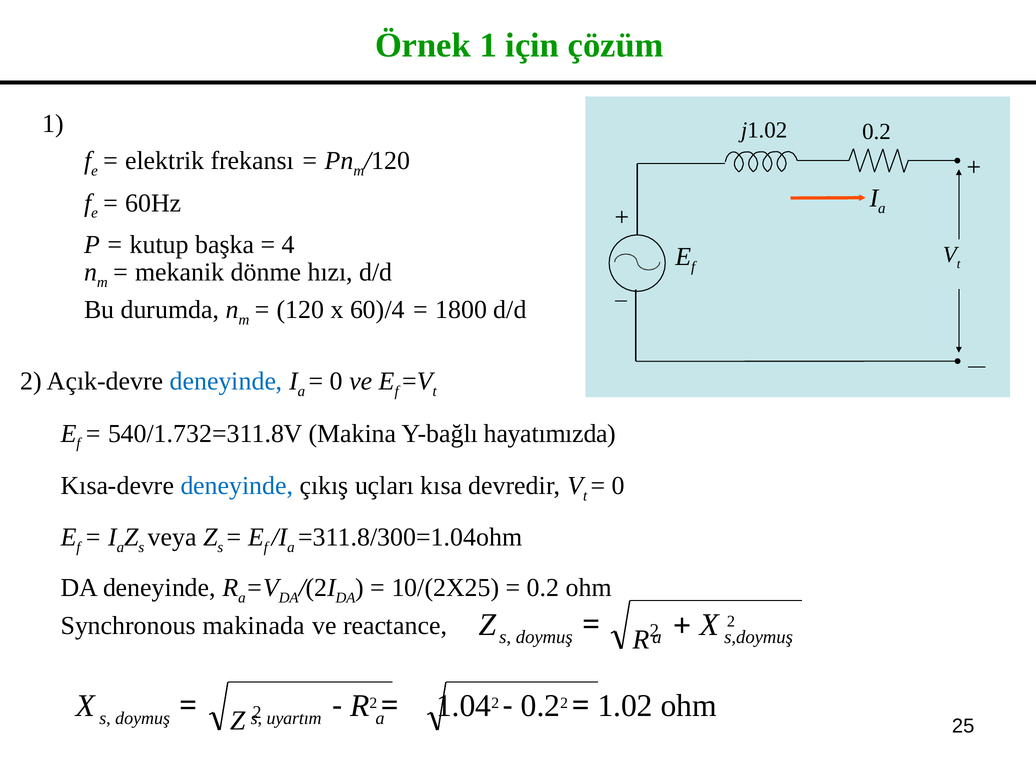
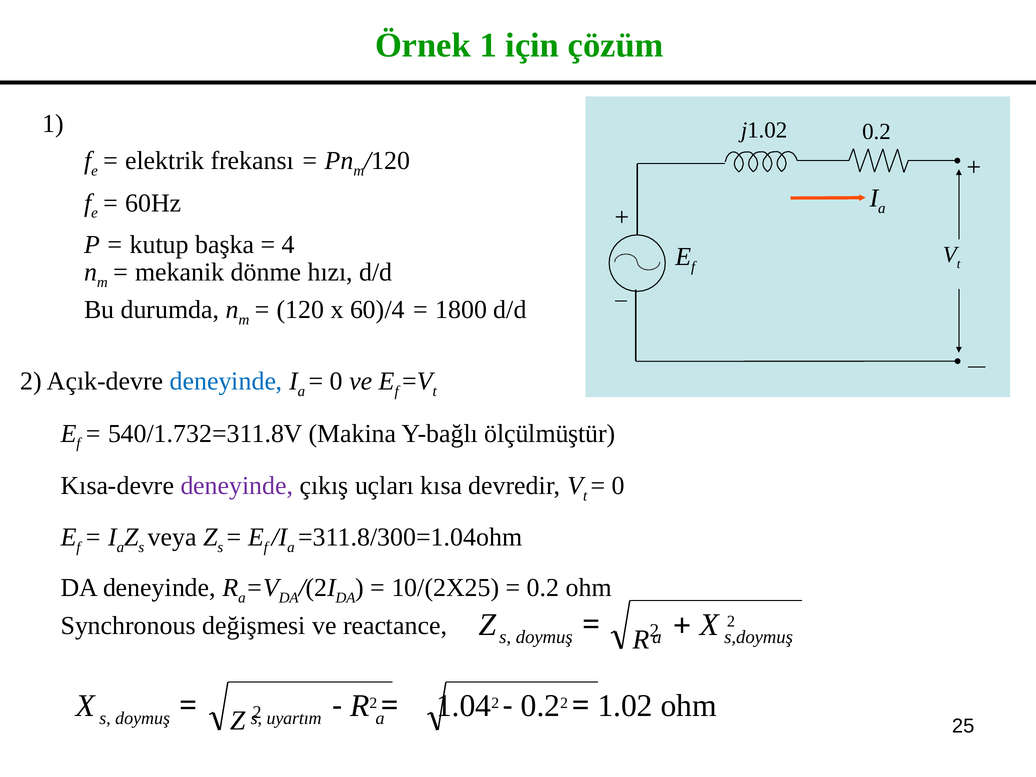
hayatımızda: hayatımızda -> ölçülmüştür (550, 433)
deneyinde colour: blue -> purple (237, 486)
makinada: makinada -> değişmesi (254, 626)
